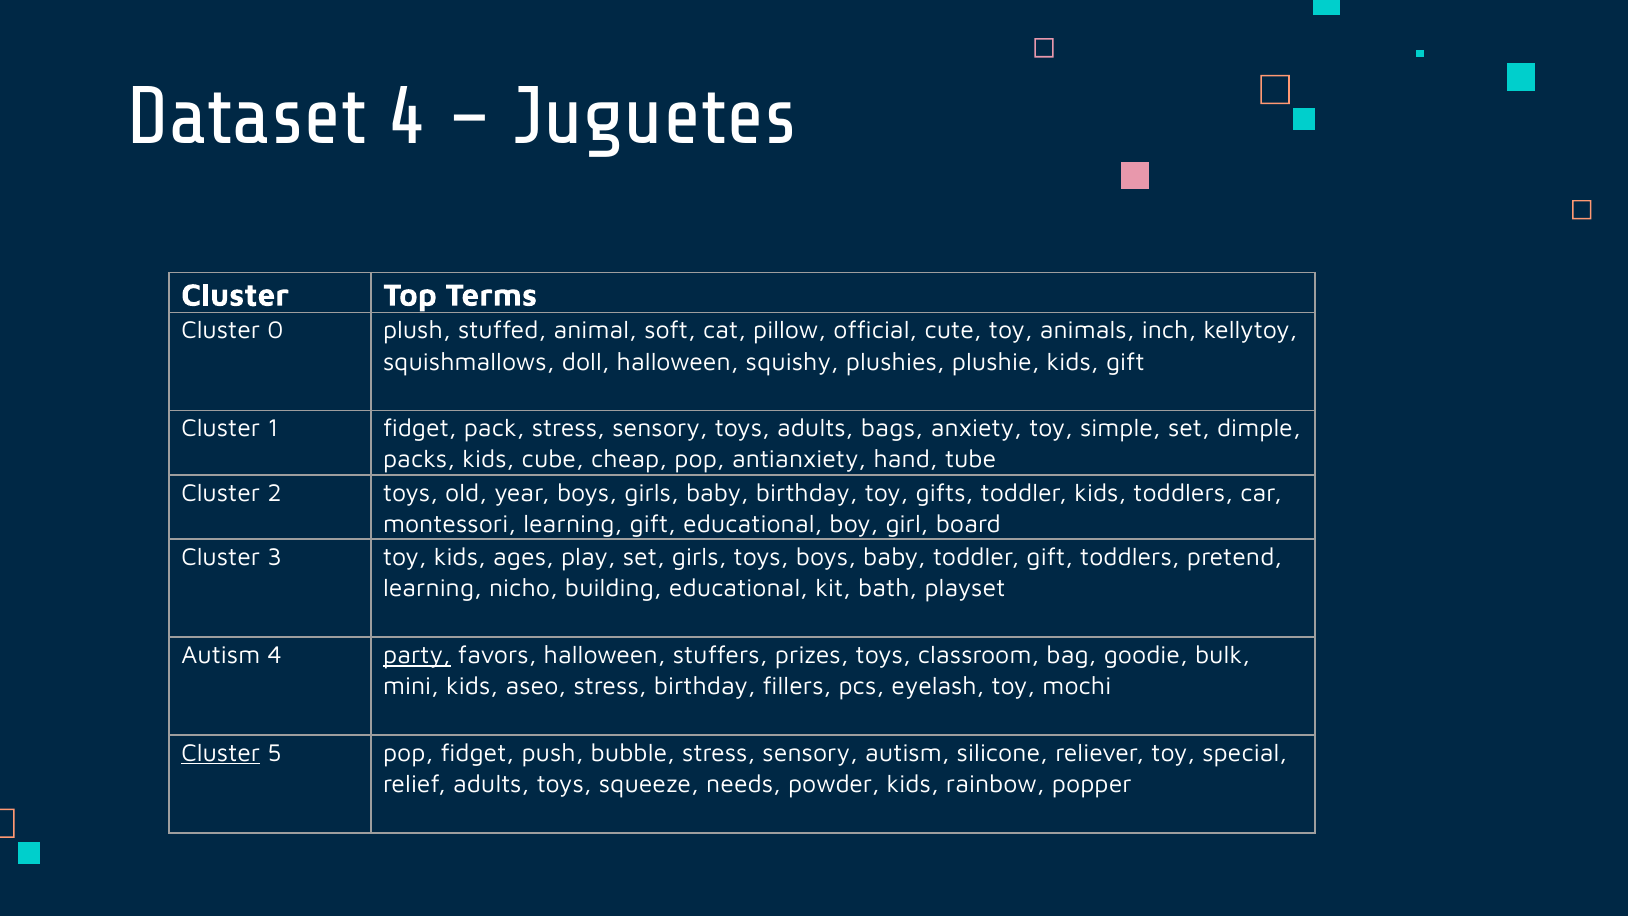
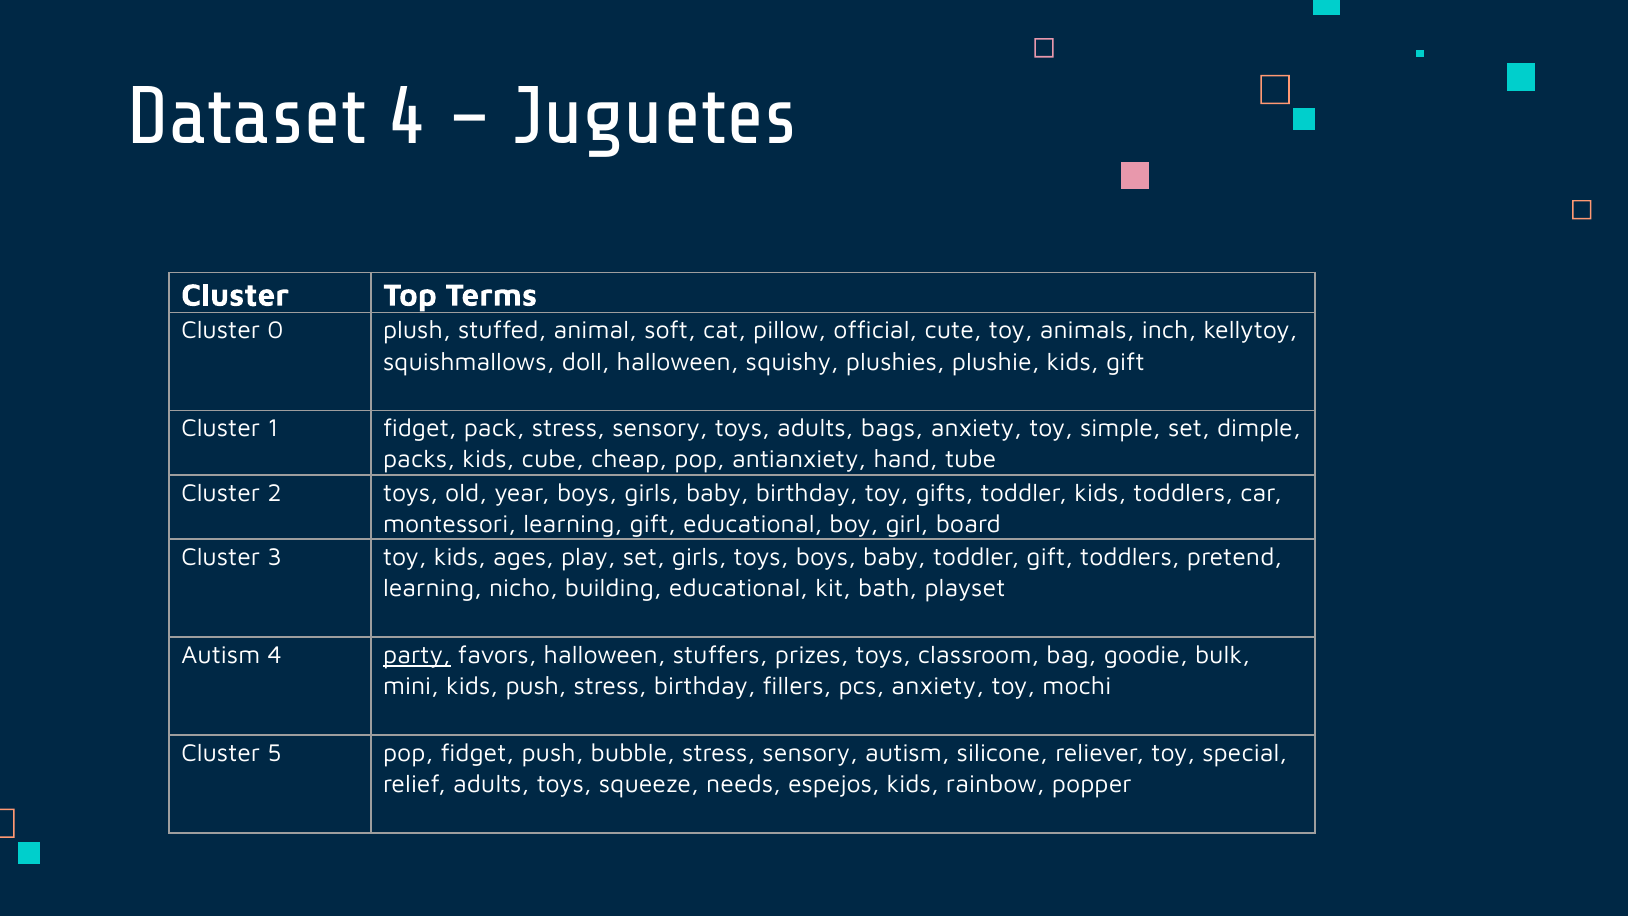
kids aseo: aseo -> push (536, 686)
pcs eyelash: eyelash -> anxiety (938, 686)
Cluster underline: present -> none (221, 753)
powder: powder -> espejos (834, 784)
